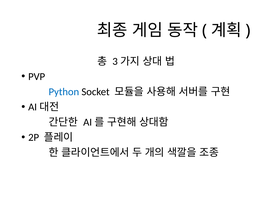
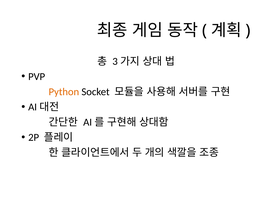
Python colour: blue -> orange (64, 92)
